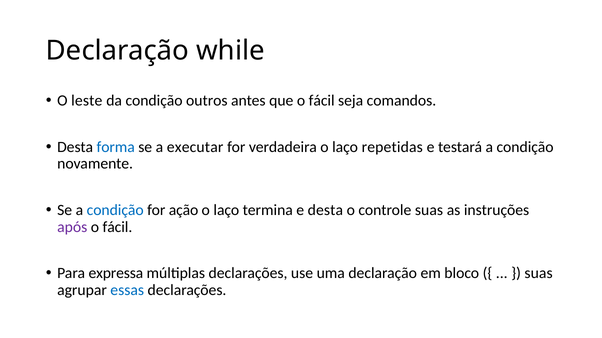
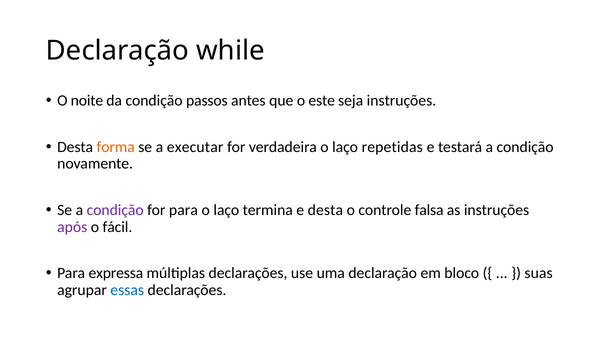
leste: leste -> noite (87, 101)
outros: outros -> passos (207, 101)
que o fácil: fácil -> este (322, 101)
seja comandos: comandos -> instruções (401, 101)
forma colour: blue -> orange (116, 147)
condição colour: blue -> purple (115, 210)
for ação: ação -> para (183, 210)
controle suas: suas -> falsa (429, 210)
